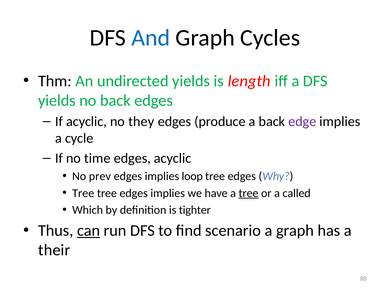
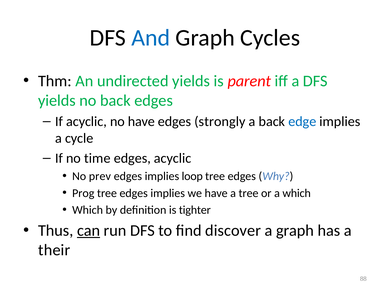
length: length -> parent (249, 81)
no they: they -> have (141, 122)
produce: produce -> strongly (220, 122)
edge colour: purple -> blue (302, 122)
Tree: Tree -> Prog (83, 193)
tree underline: present -> none (249, 193)
a called: called -> which (297, 193)
scenario: scenario -> discover (233, 231)
